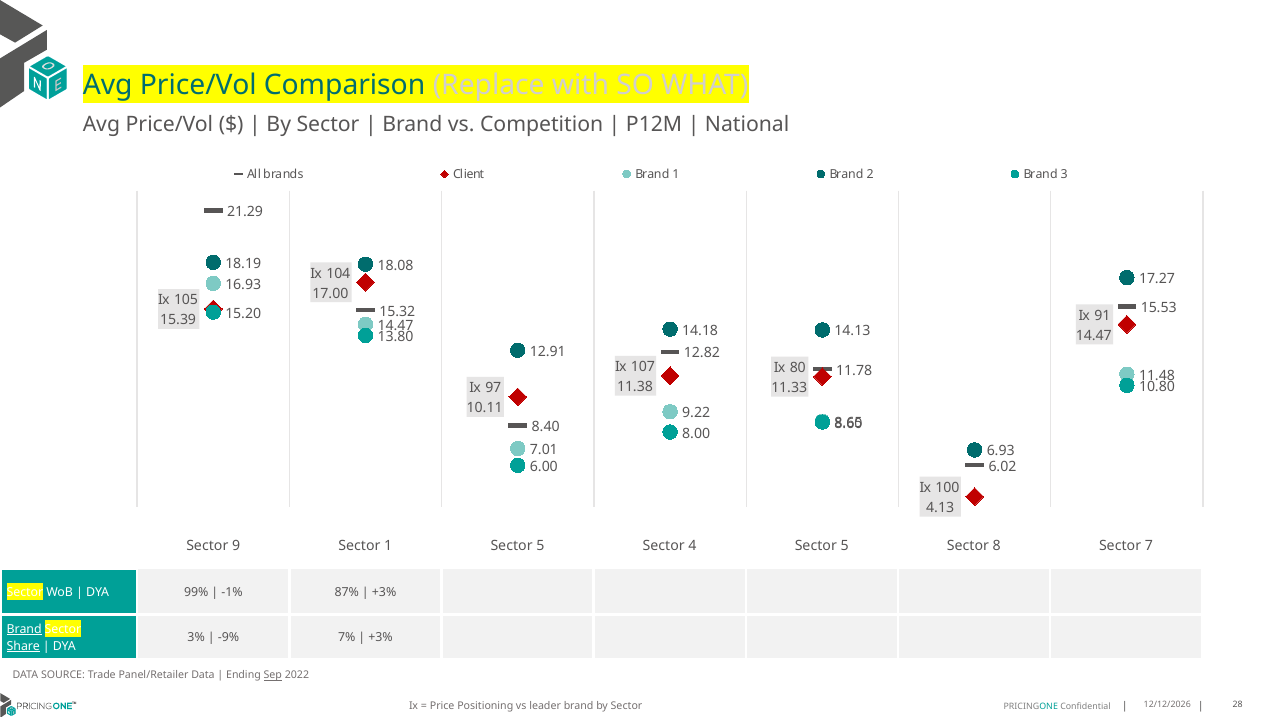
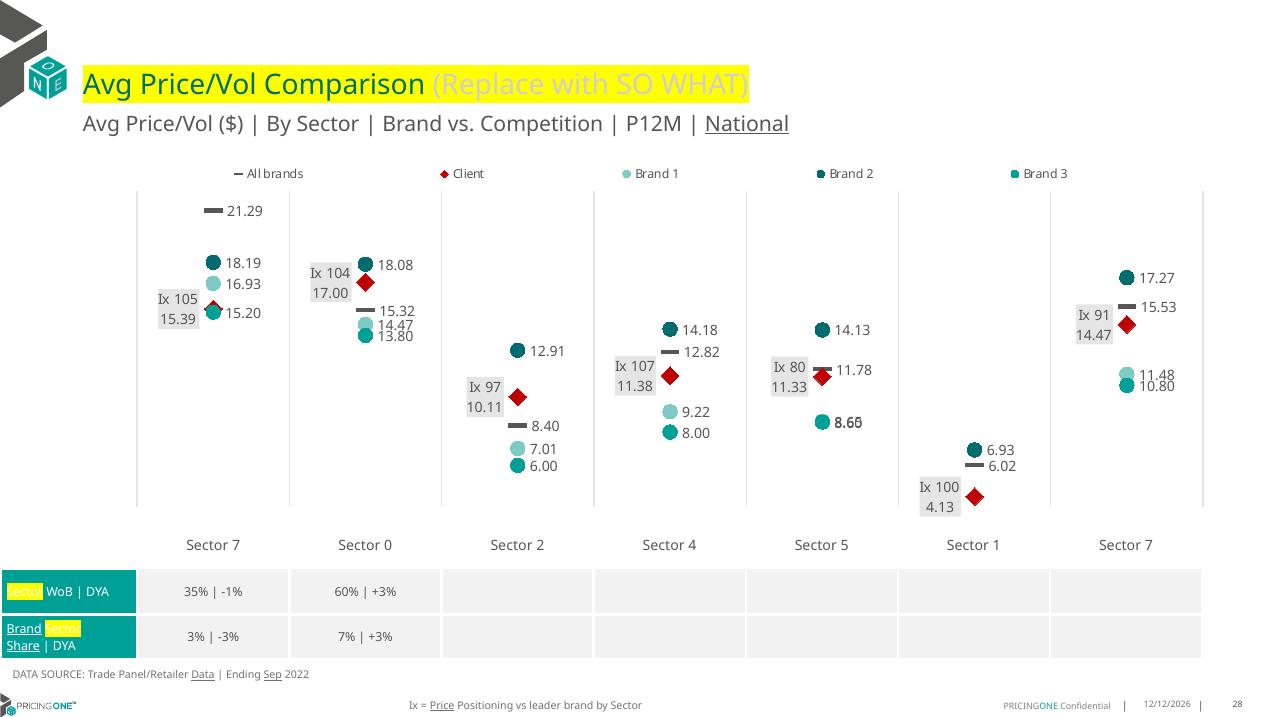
National underline: none -> present (747, 124)
9: 9 -> 7 (236, 546)
Sector 1: 1 -> 0 (388, 546)
5: 5 -> 2 (540, 546)
Sector 8: 8 -> 1 (997, 546)
99%: 99% -> 35% (196, 592)
87%: 87% -> 60% (347, 592)
-9%: -9% -> -3% (229, 637)
Data underline: none -> present (203, 675)
Price underline: none -> present (442, 705)
